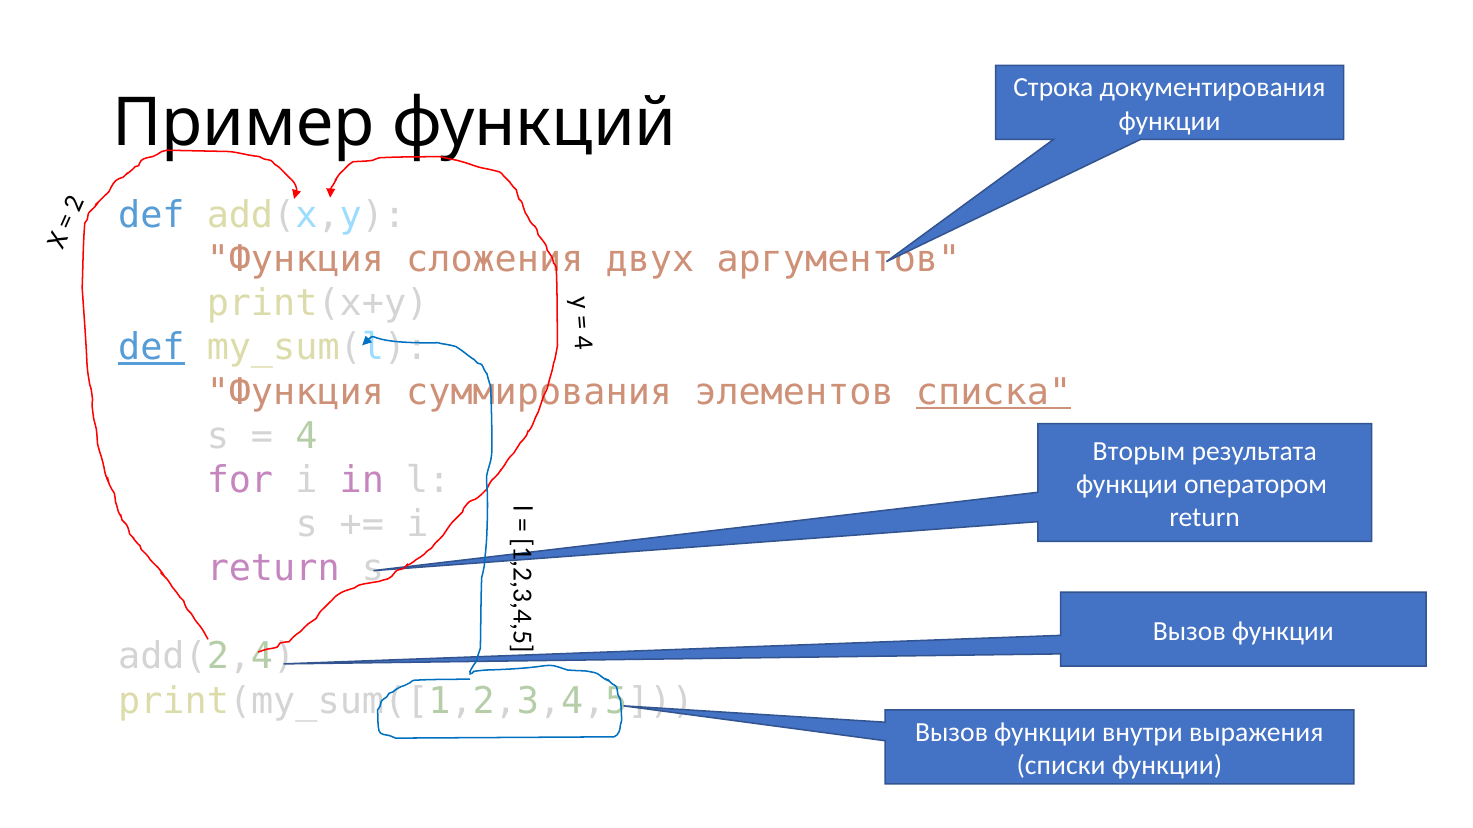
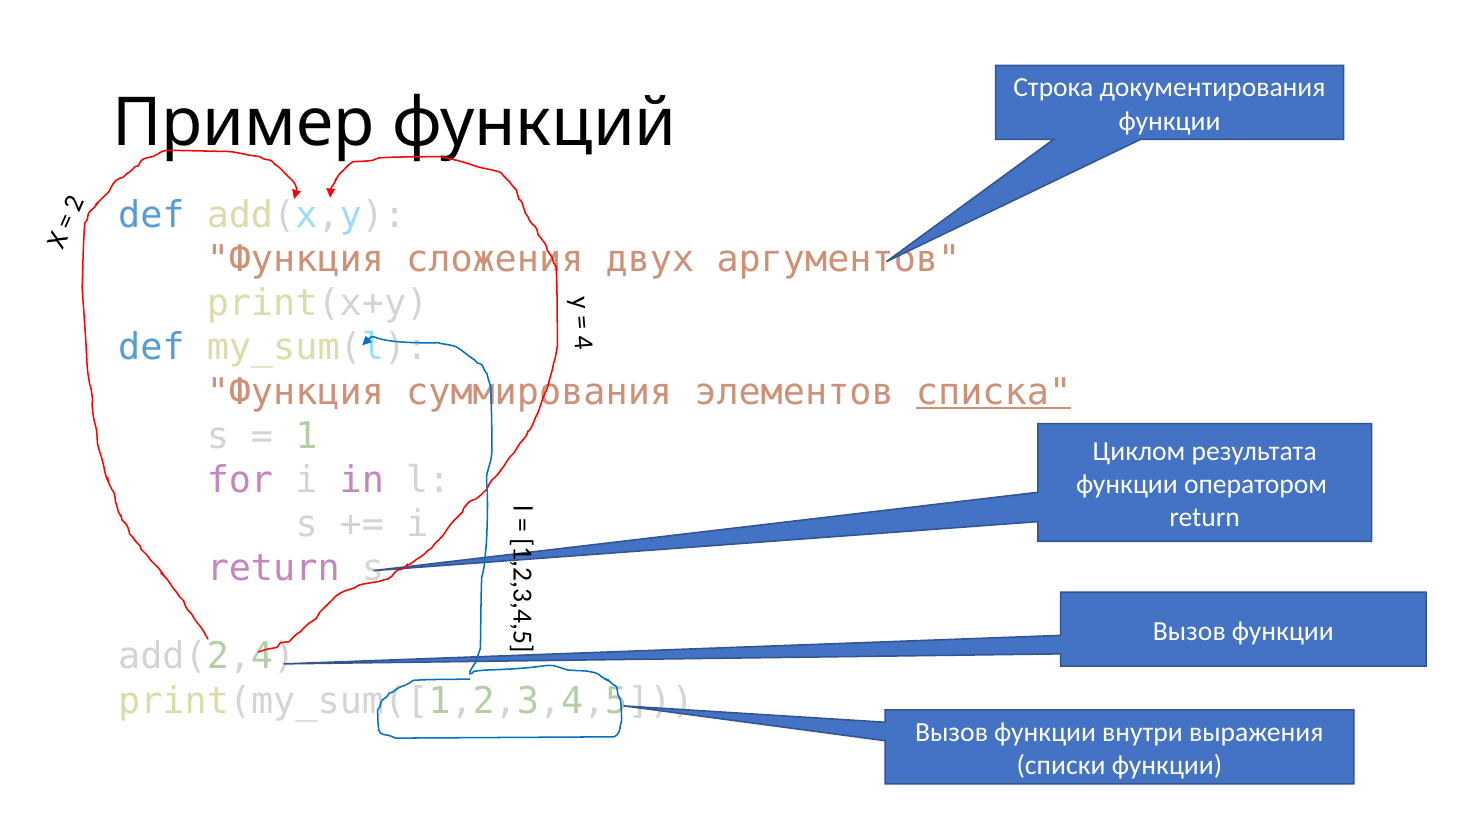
def underline: present -> none (151, 348)
4: 4 -> 1 (306, 436)
Вторым: Вторым -> Циклом (1139, 452)
